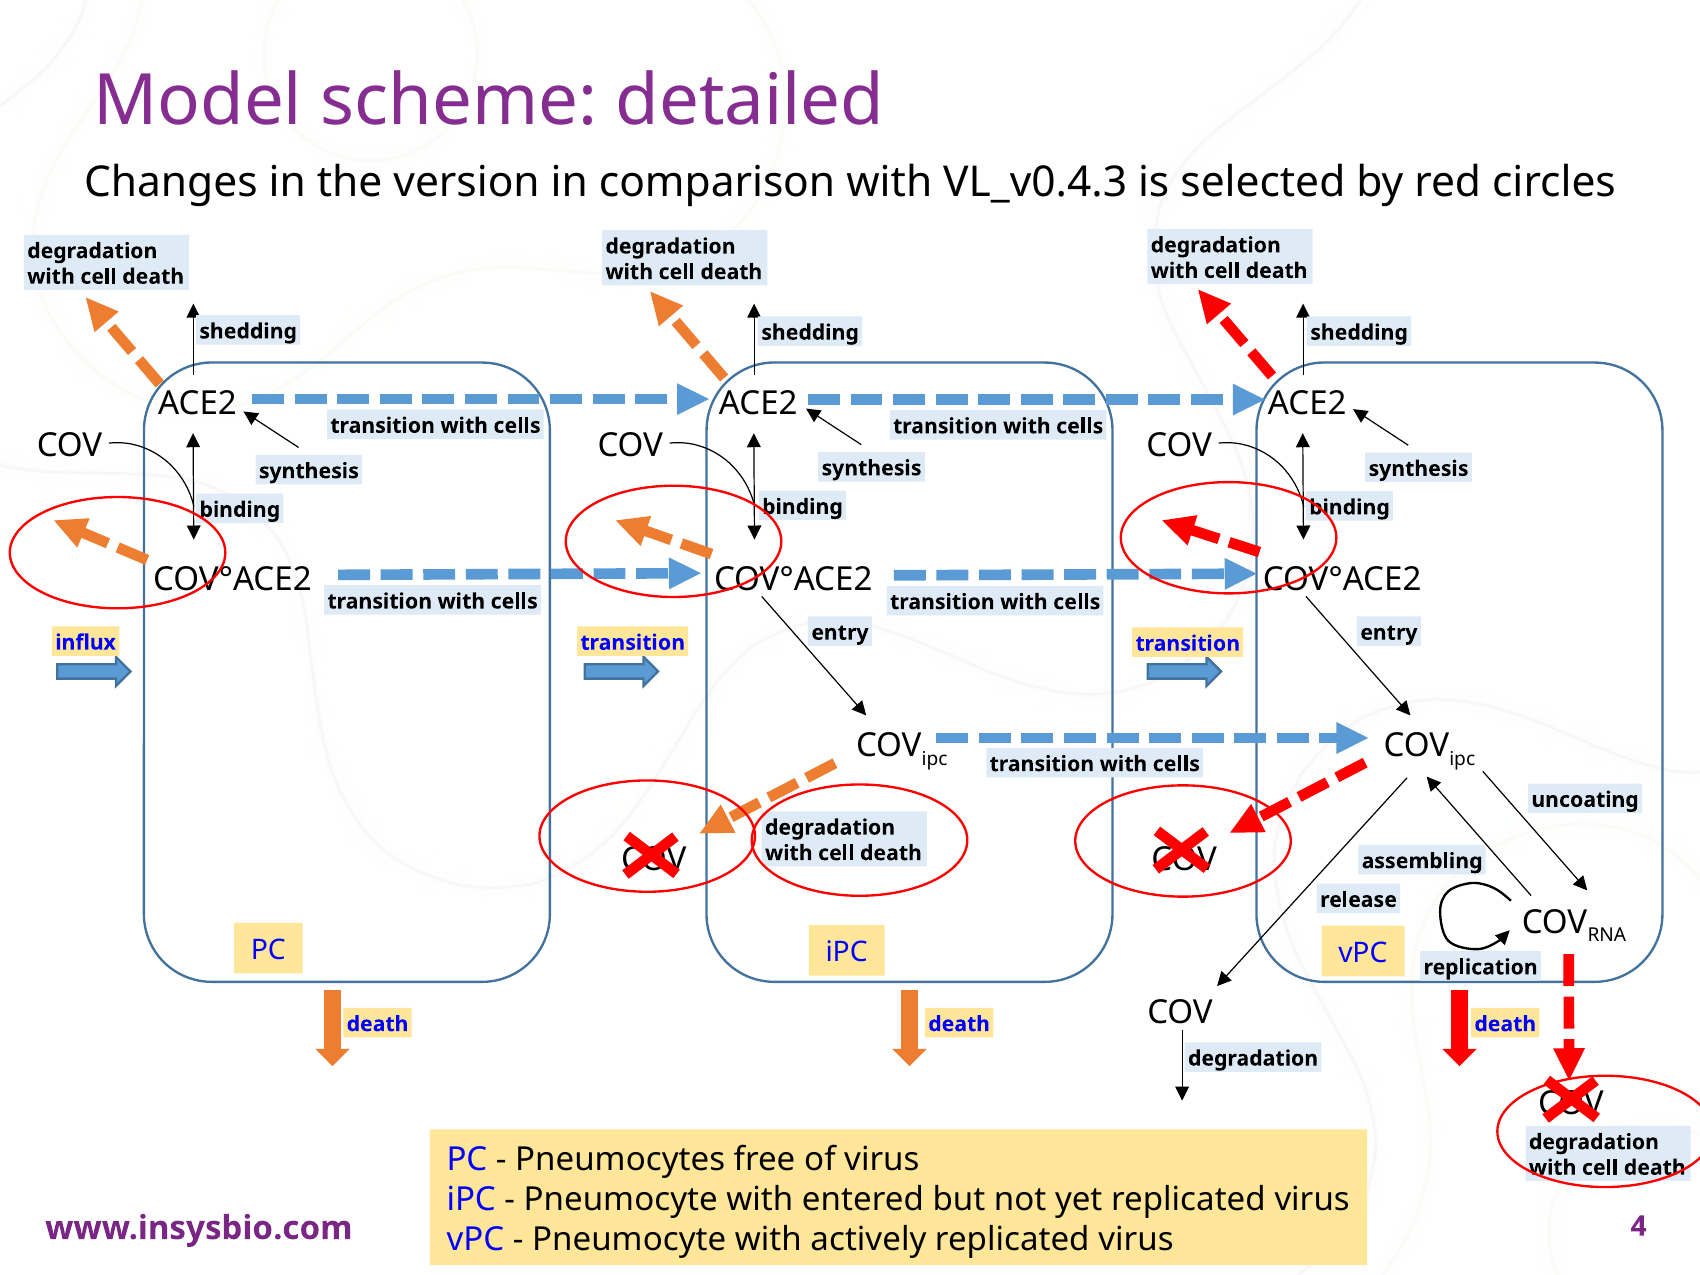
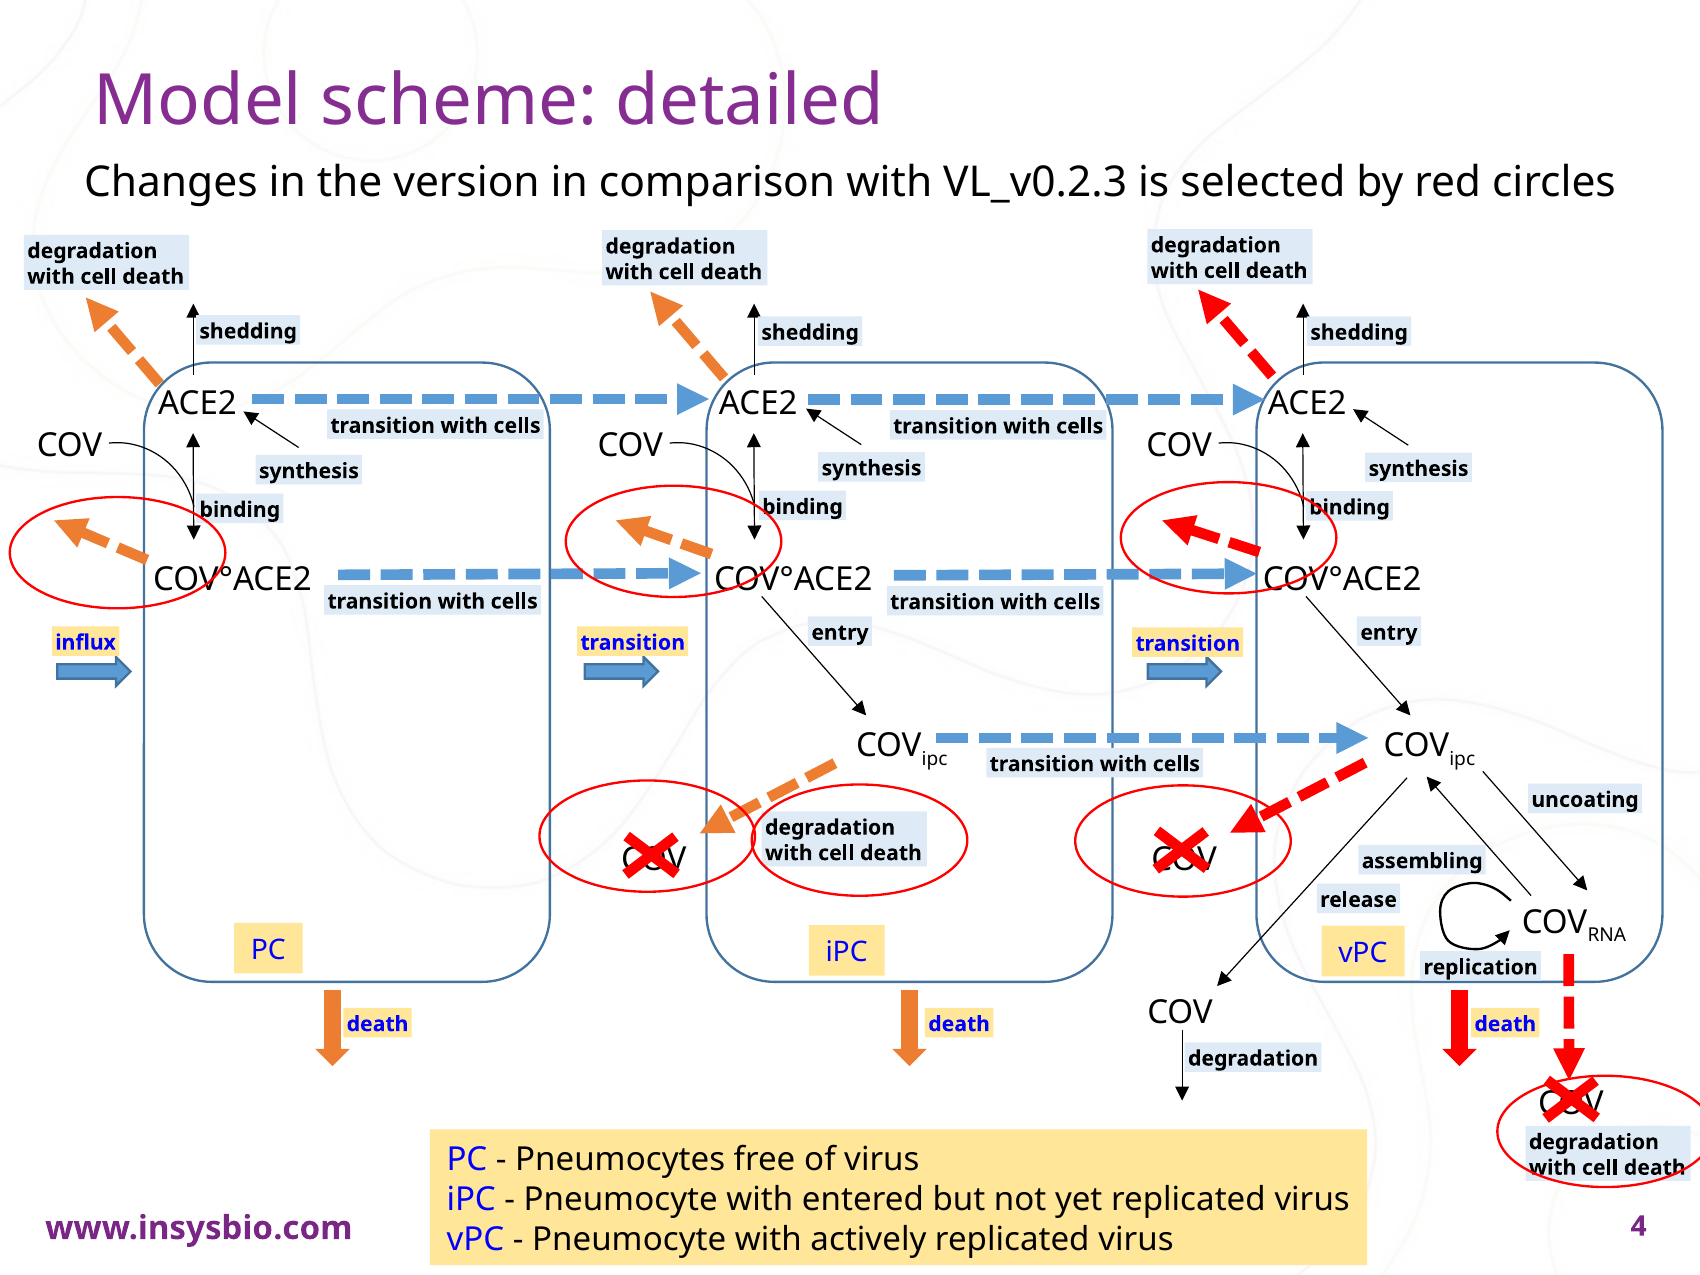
VL_v0.4.3: VL_v0.4.3 -> VL_v0.2.3 (1035, 182)
